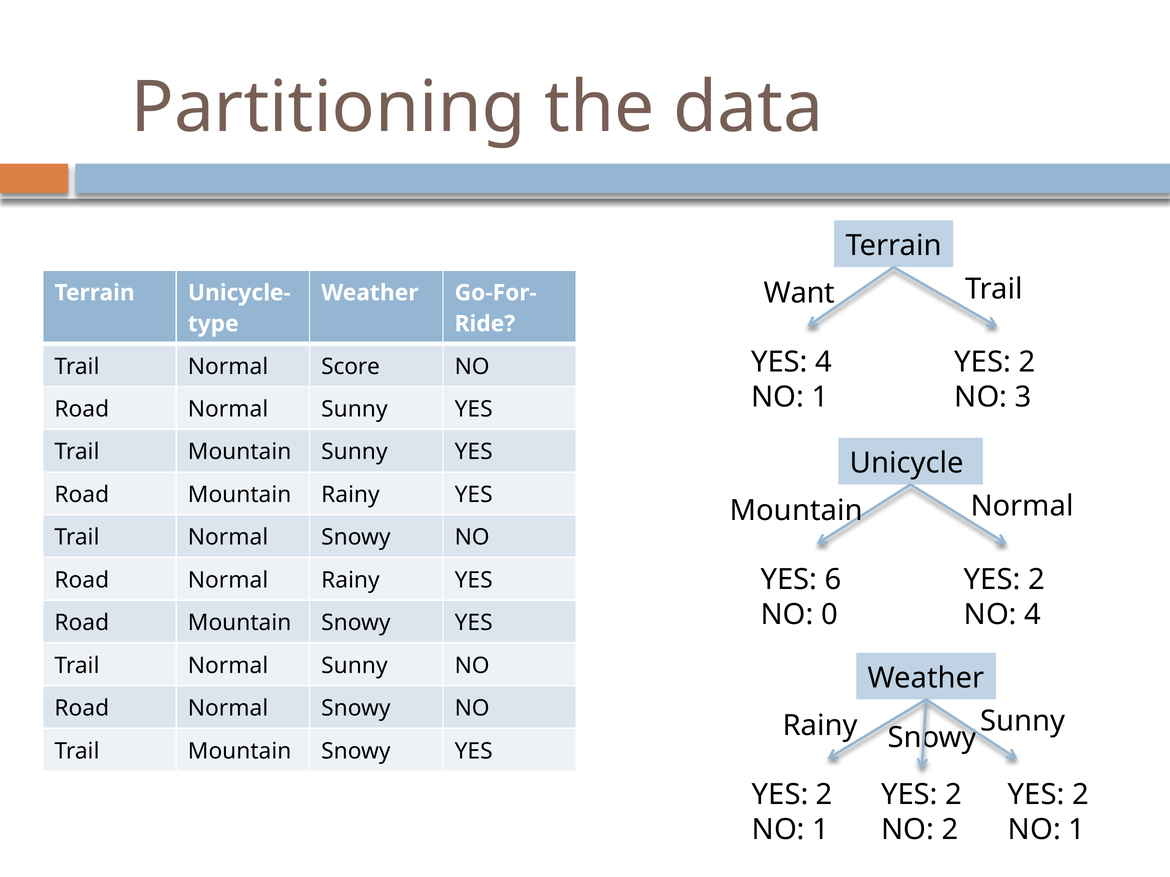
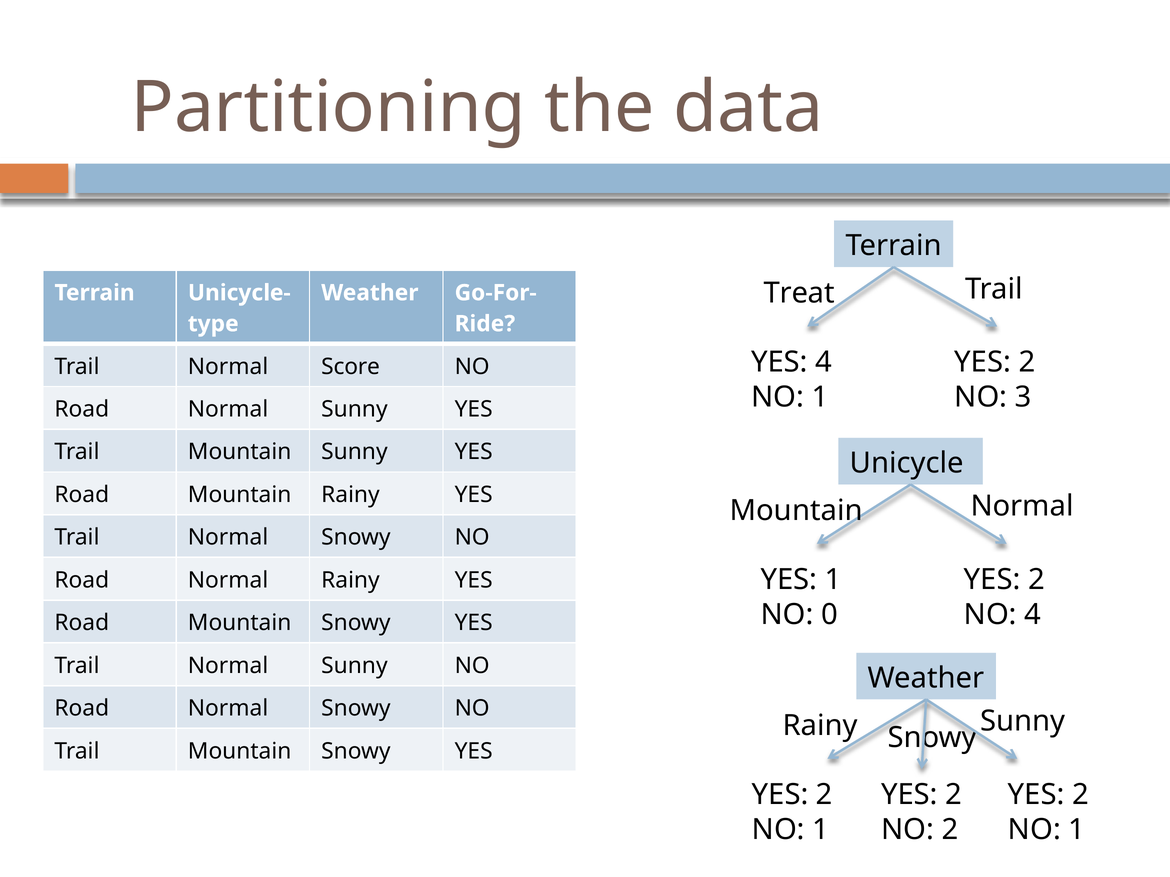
Want: Want -> Treat (799, 293)
YES 6: 6 -> 1 (833, 580)
